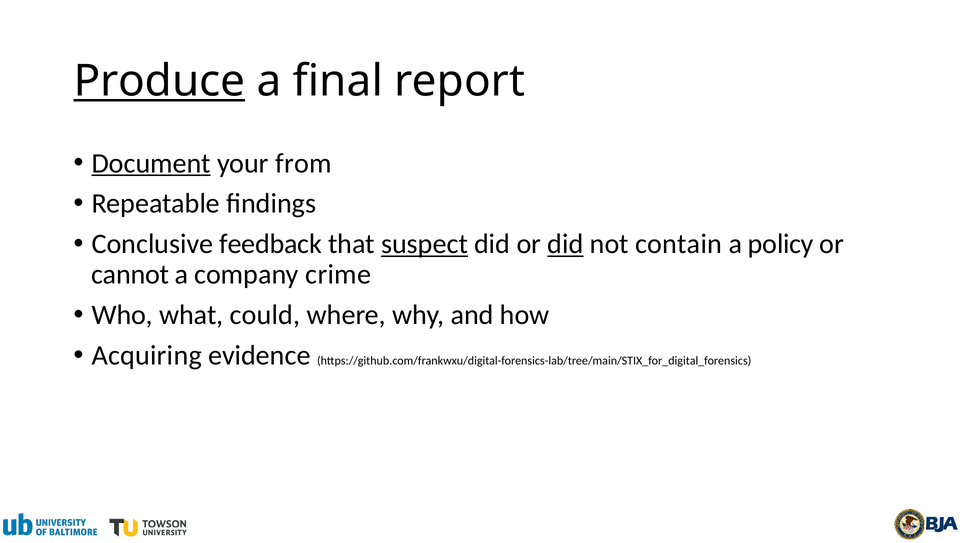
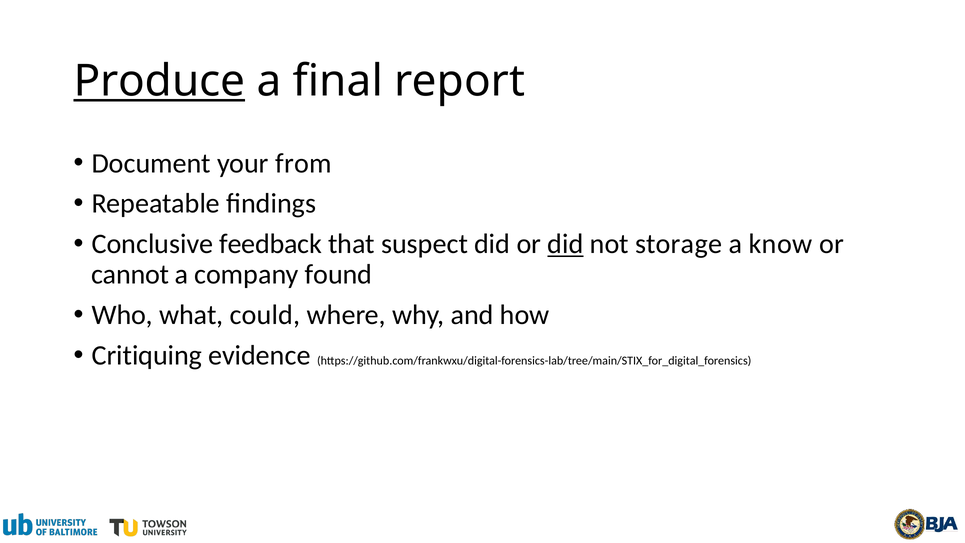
Document underline: present -> none (151, 163)
suspect underline: present -> none (425, 244)
contain: contain -> storage (679, 244)
policy: policy -> know (781, 244)
crime: crime -> found (338, 274)
Acquiring: Acquiring -> Critiquing (147, 355)
